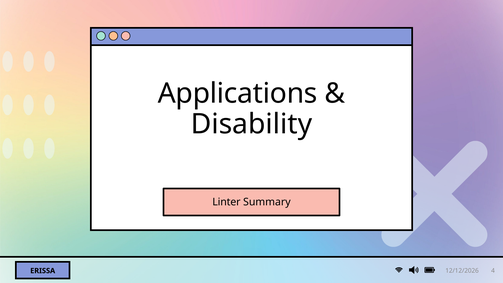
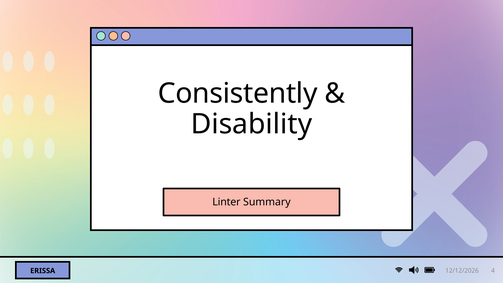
Applications: Applications -> Consistently (238, 94)
